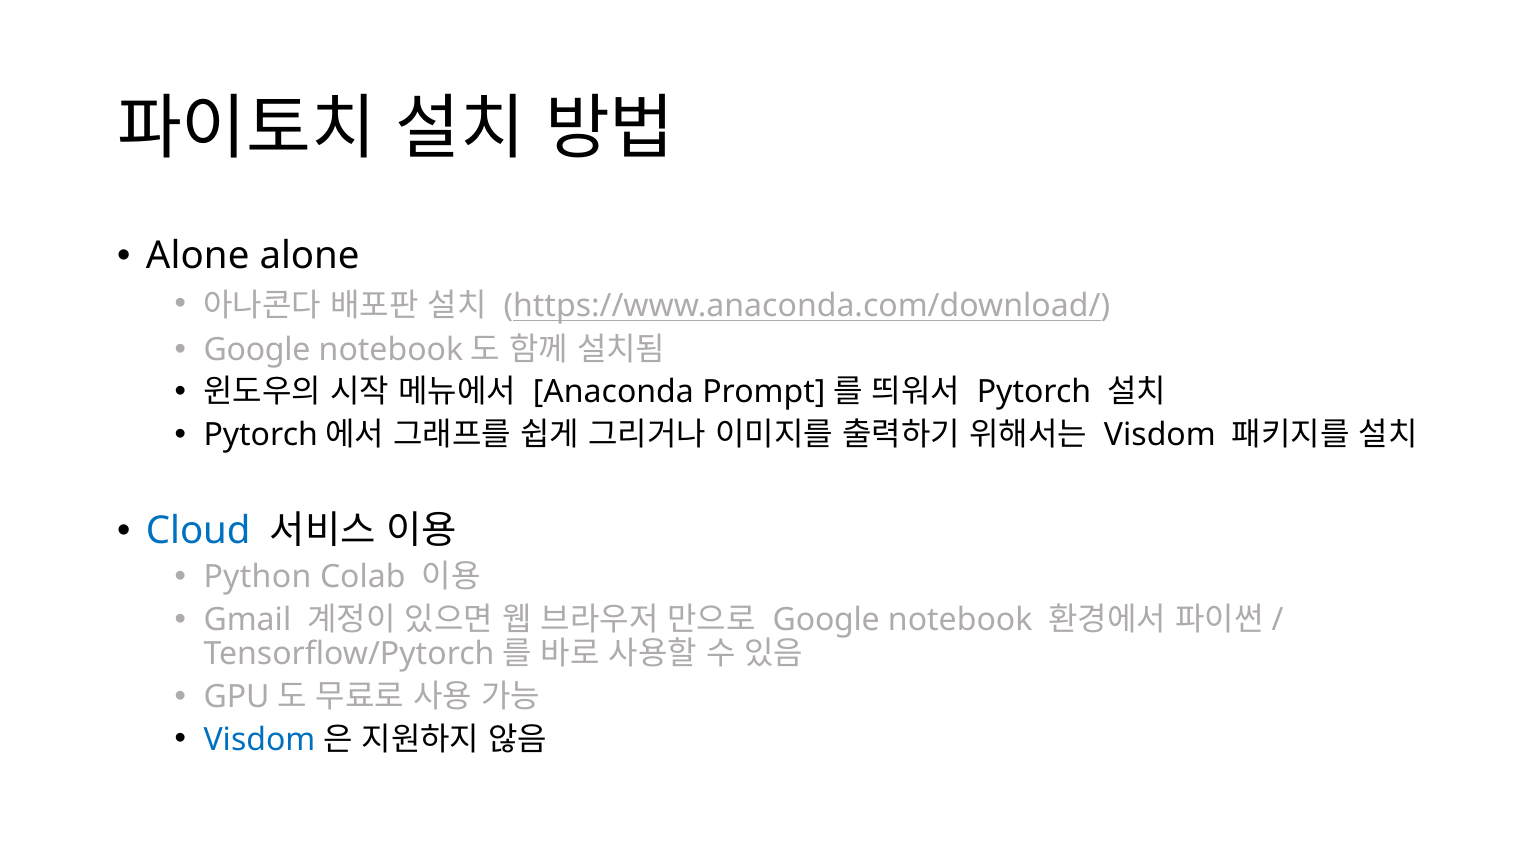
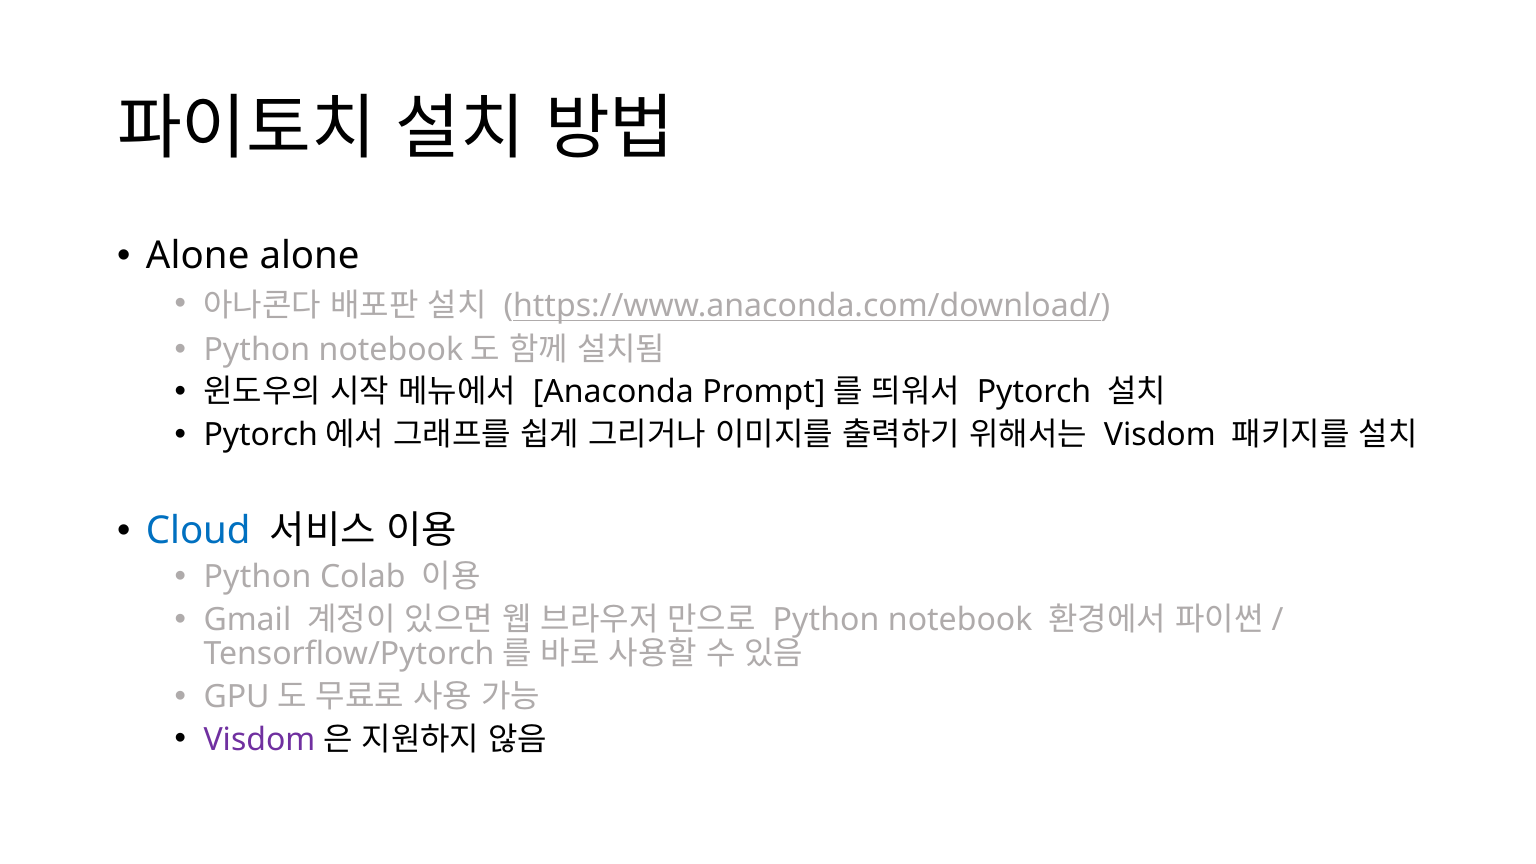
Google: Google -> Python (257, 350)
Google: Google -> Python (826, 620)
Visdom colour: blue -> purple (259, 739)
